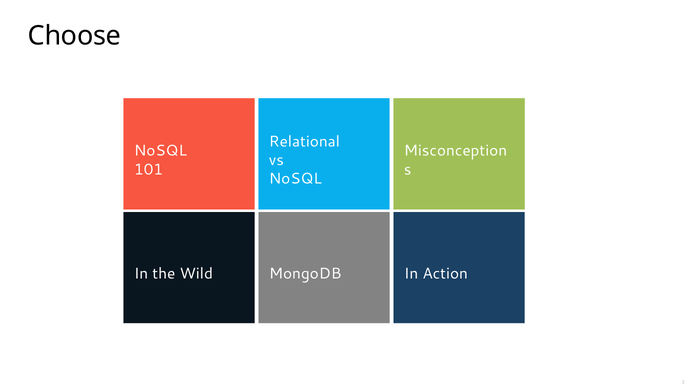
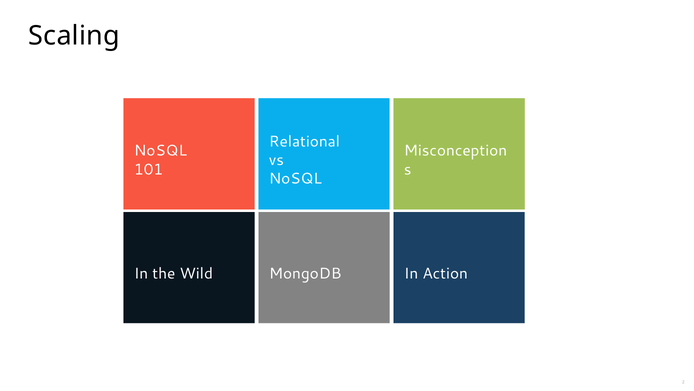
Choose: Choose -> Scaling (74, 36)
